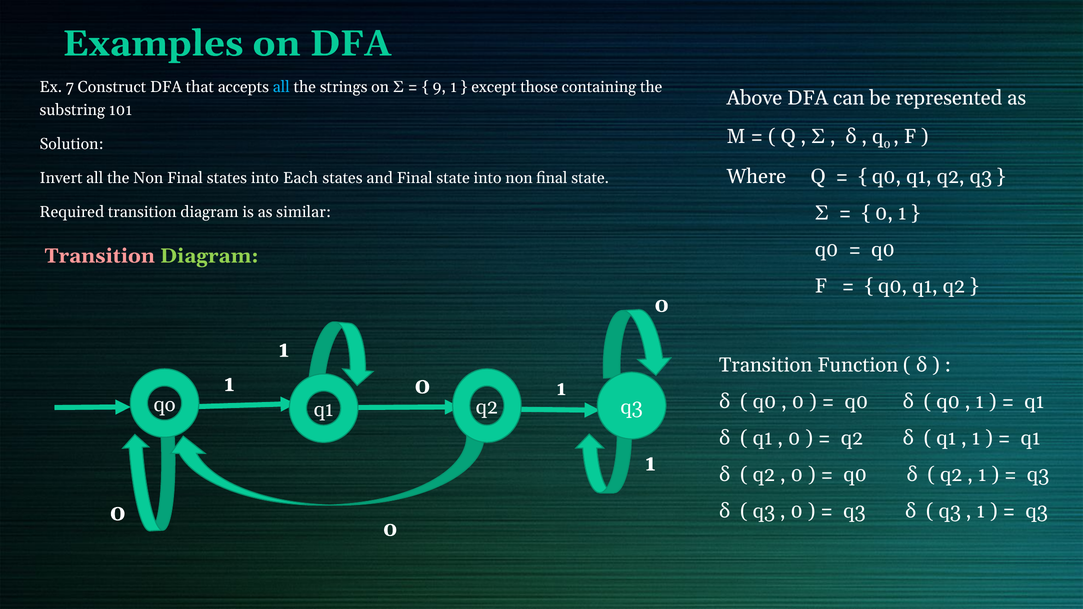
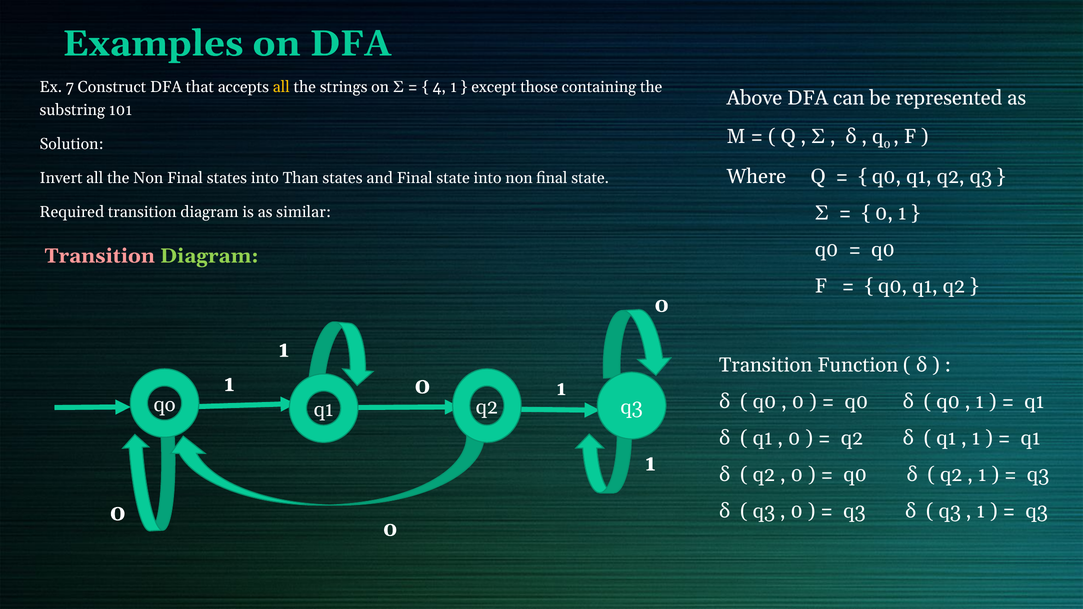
all colour: light blue -> yellow (281, 87)
9: 9 -> 4 (439, 87)
Each: Each -> Than (301, 178)
